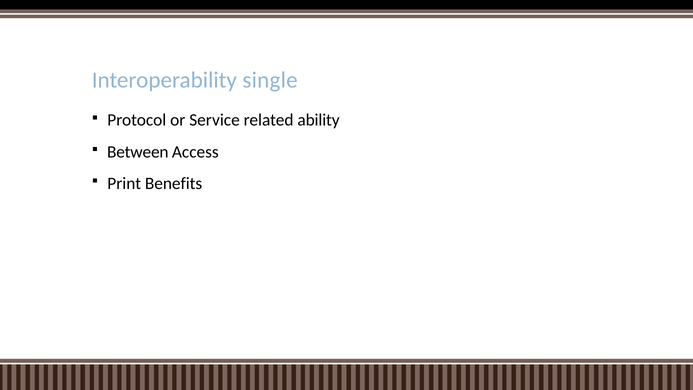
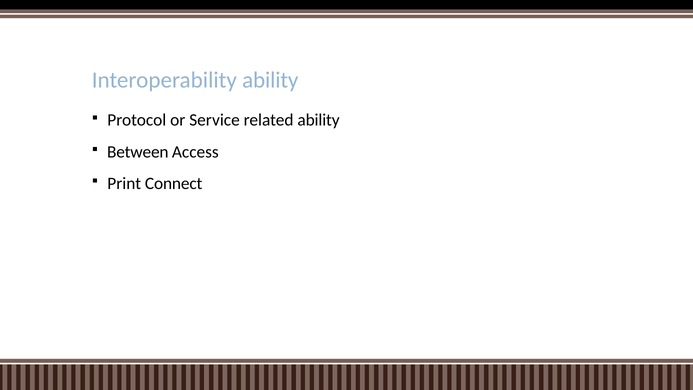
Interoperability single: single -> ability (270, 80)
Benefits: Benefits -> Connect (174, 184)
